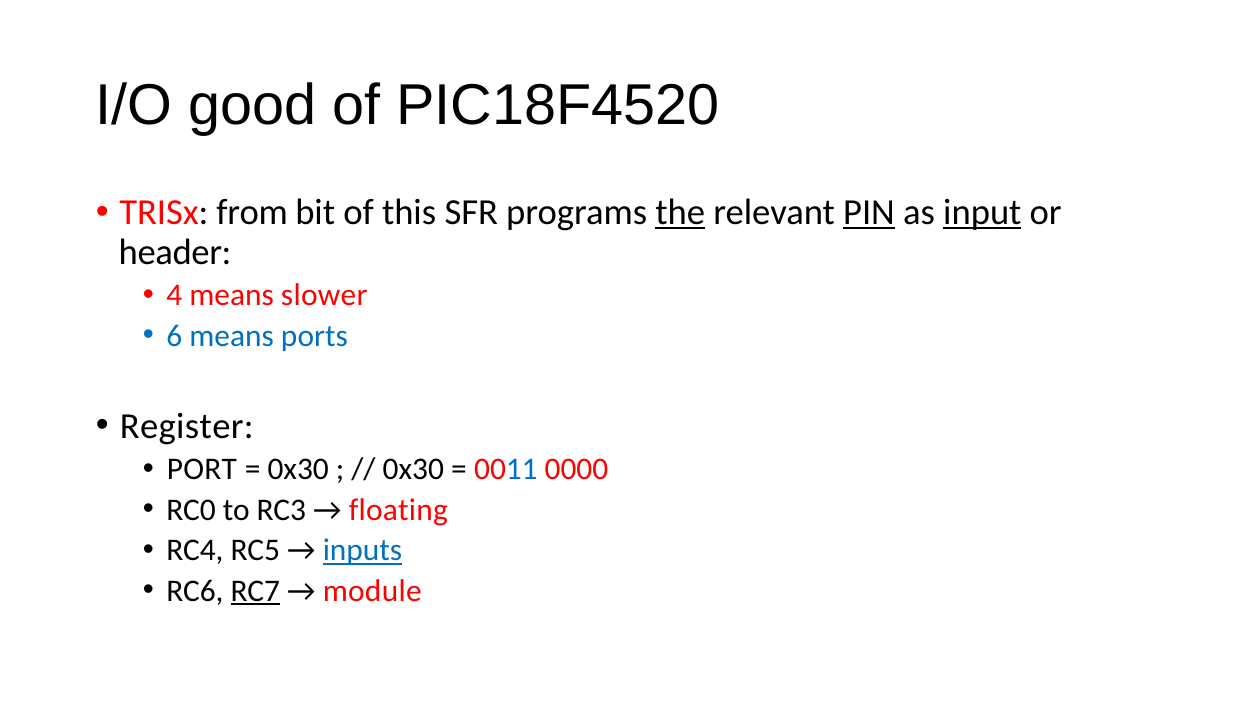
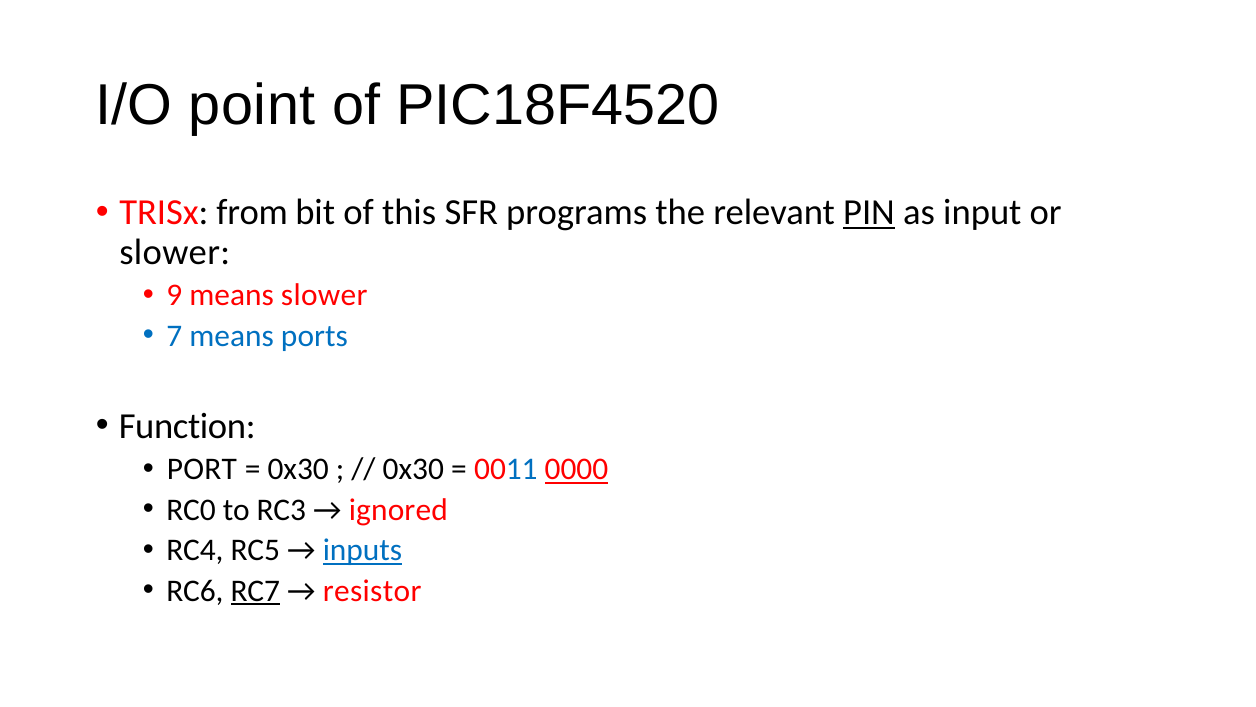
good: good -> point (252, 106)
the underline: present -> none (680, 212)
input underline: present -> none (982, 212)
header: header -> slower (175, 252)
4: 4 -> 9 (174, 295)
6: 6 -> 7 (174, 336)
Register: Register -> Function (187, 426)
0000 underline: none -> present (576, 469)
floating: floating -> ignored (398, 509)
module: module -> resistor (372, 590)
